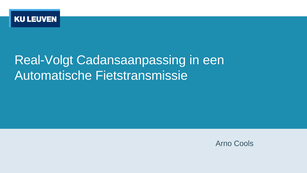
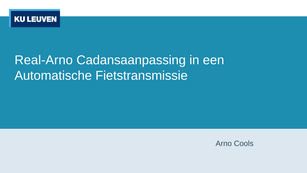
Real-Volgt: Real-Volgt -> Real-Arno (44, 60)
